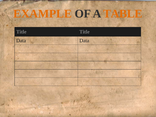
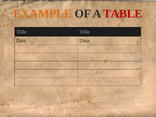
TABLE colour: orange -> red (123, 14)
